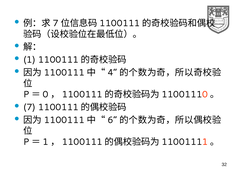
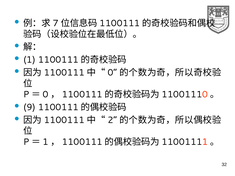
4: 4 -> 0 (112, 73)
7: 7 -> 9 (29, 107)
6: 6 -> 2 (112, 120)
